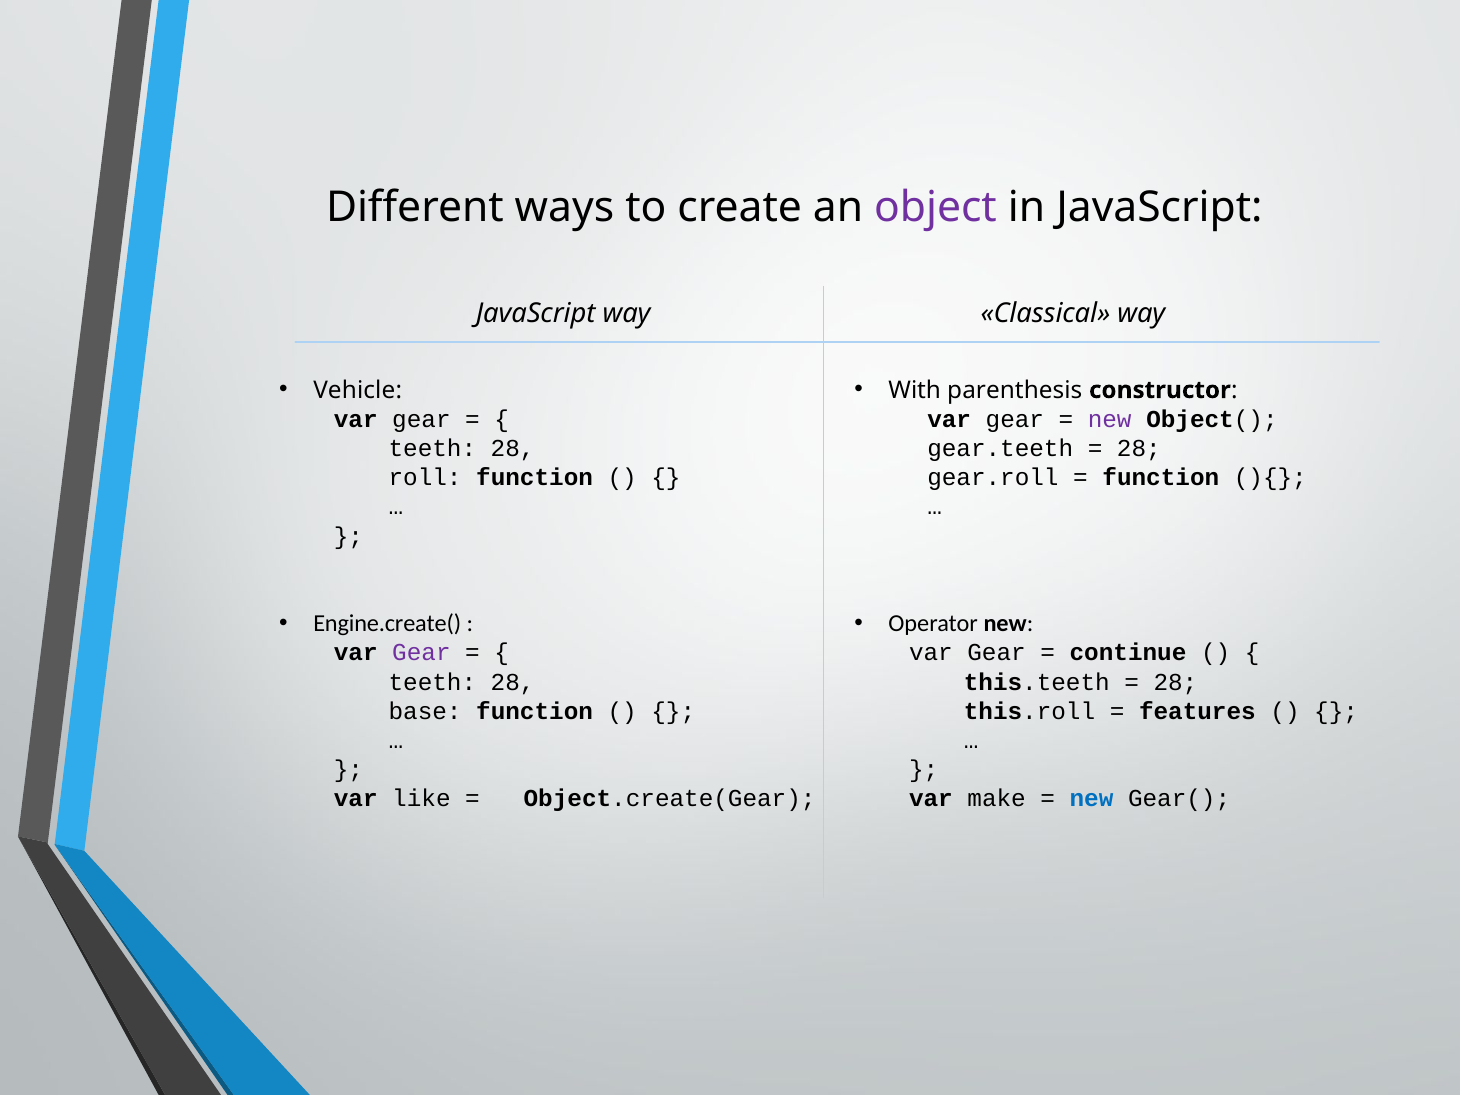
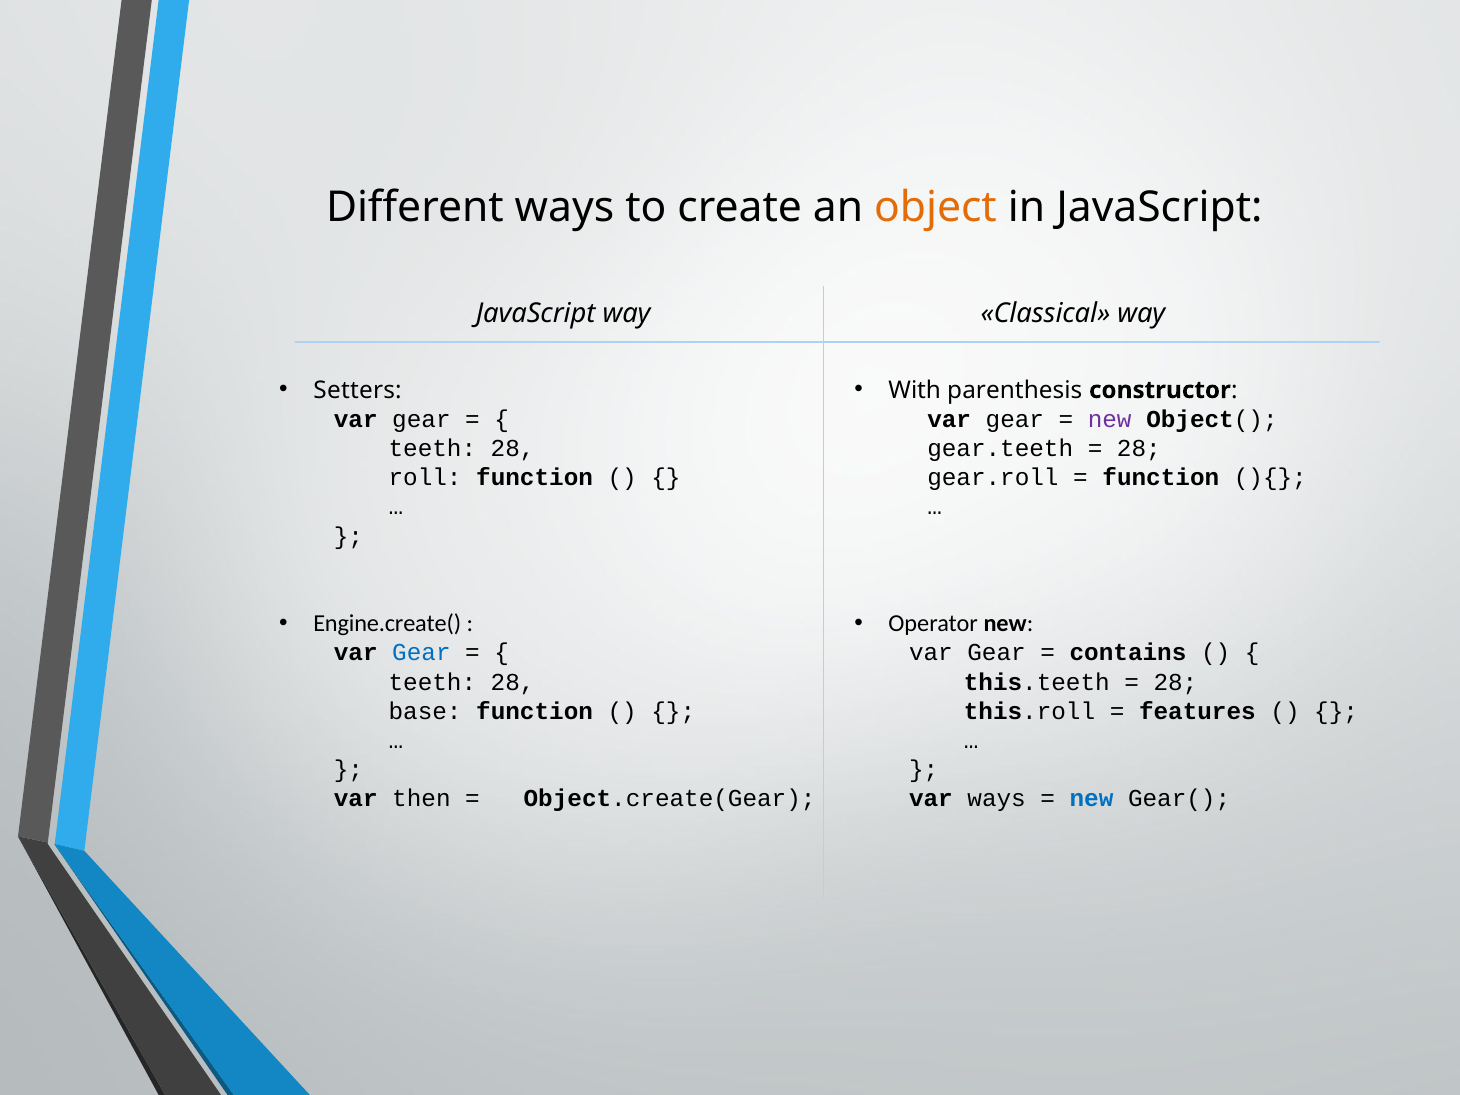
object colour: purple -> orange (936, 207)
Vehicle: Vehicle -> Setters (358, 390)
Gear colour: purple -> blue (421, 653)
continue: continue -> contains (1128, 653)
like: like -> then (421, 799)
var make: make -> ways (997, 799)
